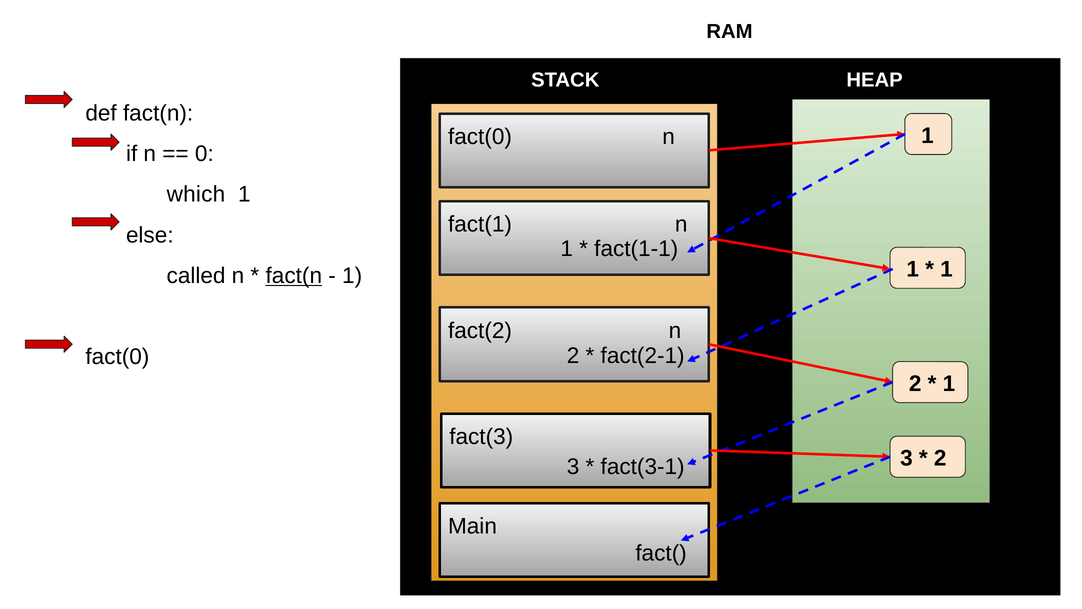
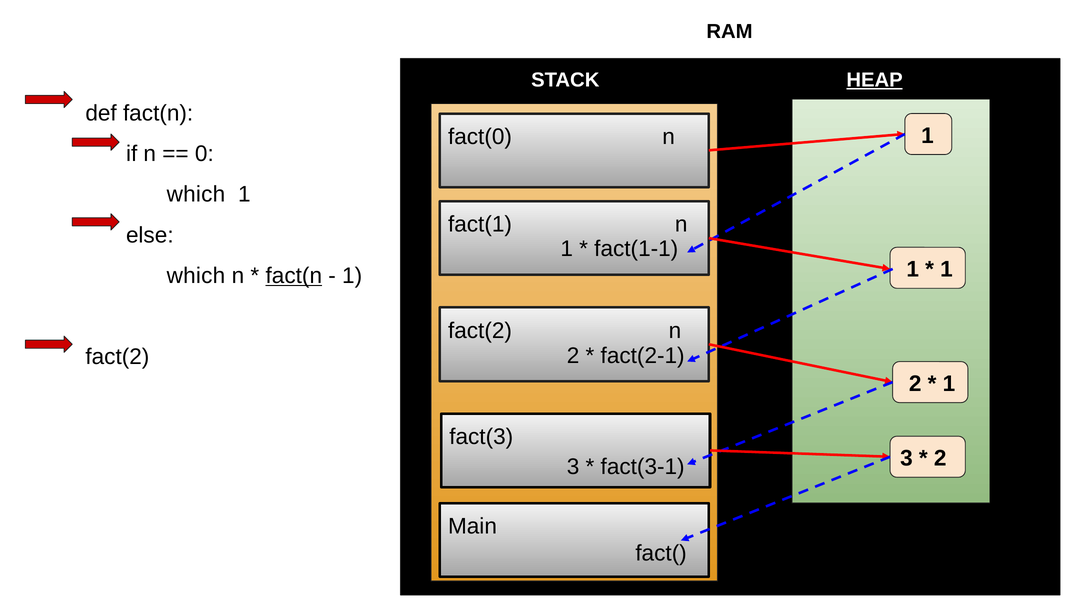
HEAP underline: none -> present (875, 80)
called: called -> which (196, 276)
fact(0: fact(0 -> fact(2 (117, 357)
